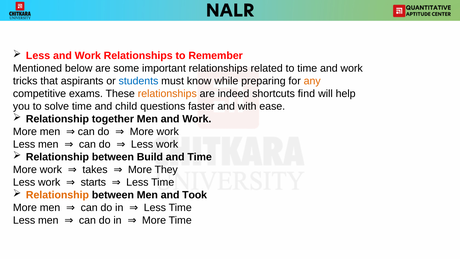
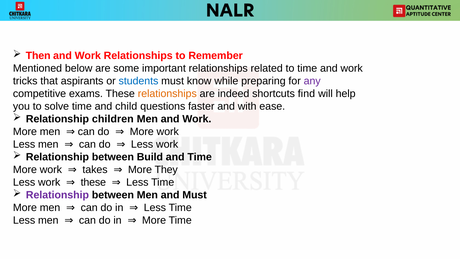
Less: Less -> Then (38, 56)
any colour: orange -> purple (312, 81)
together: together -> children (113, 119)
work starts: starts -> these (93, 182)
Relationship colour: orange -> purple (57, 195)
and Took: Took -> Must (195, 195)
